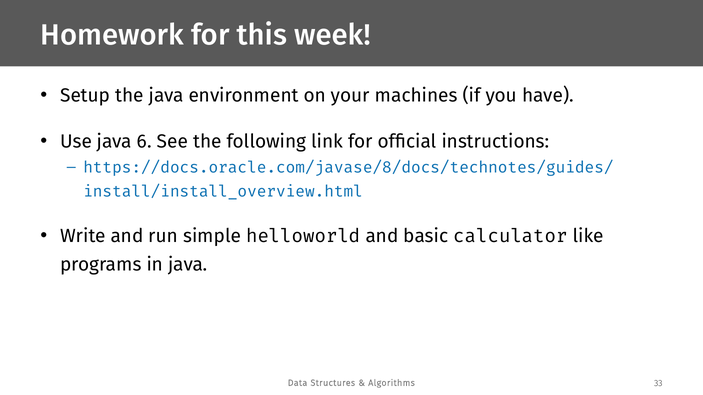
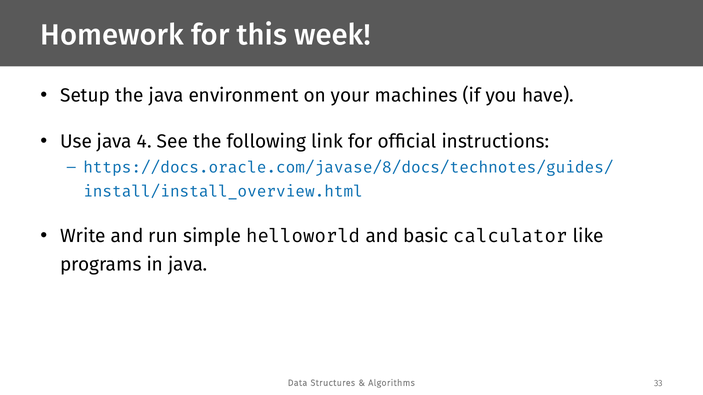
6: 6 -> 4 (144, 142)
